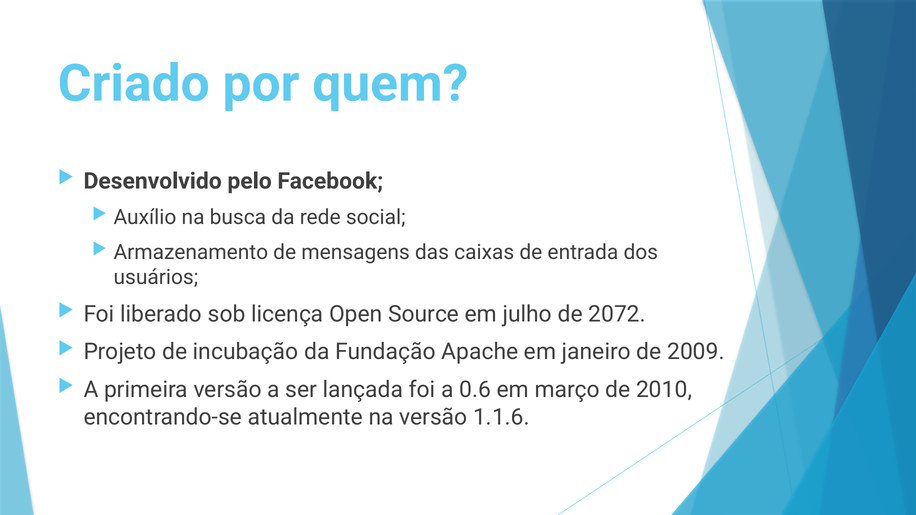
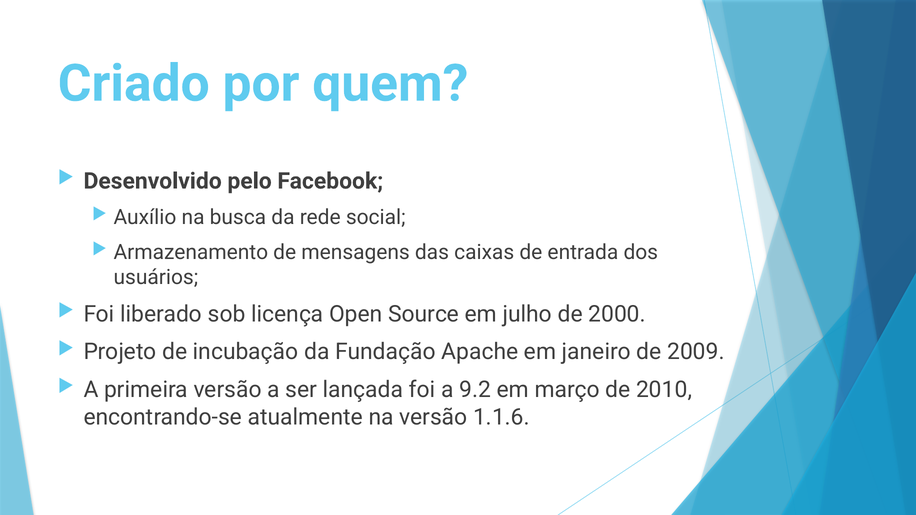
2072: 2072 -> 2000 (617, 314)
0.6: 0.6 -> 9.2 (475, 390)
